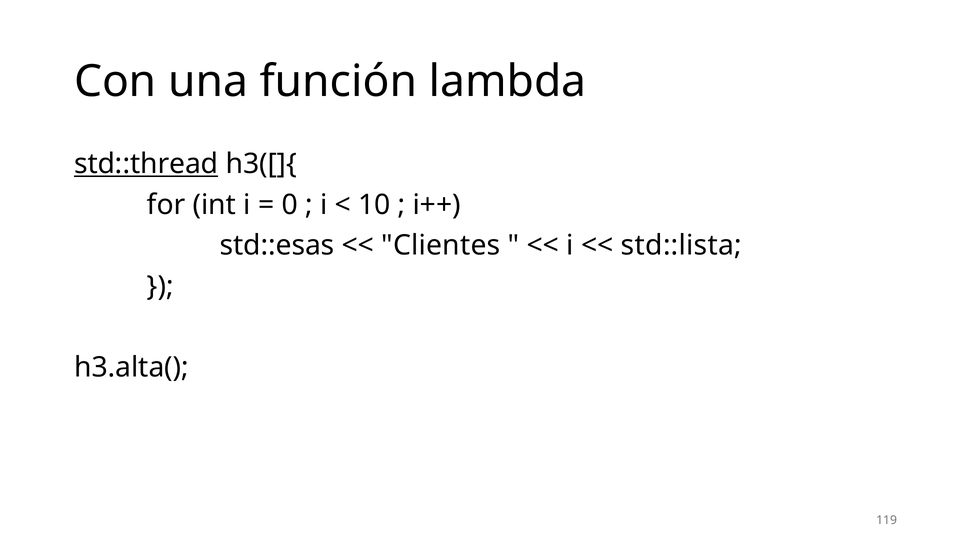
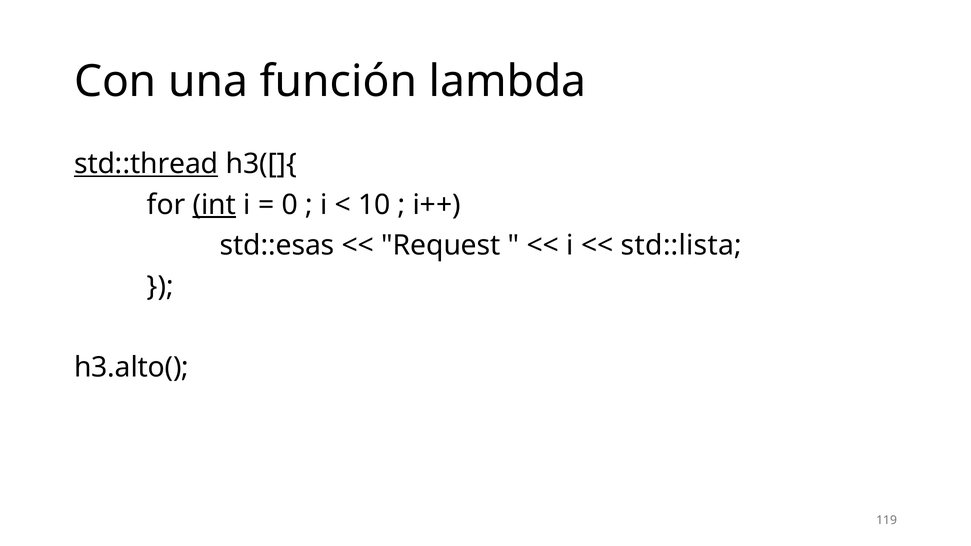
int underline: none -> present (214, 205)
Clientes: Clientes -> Request (441, 246)
h3.alta(: h3.alta( -> h3.alto( (132, 368)
